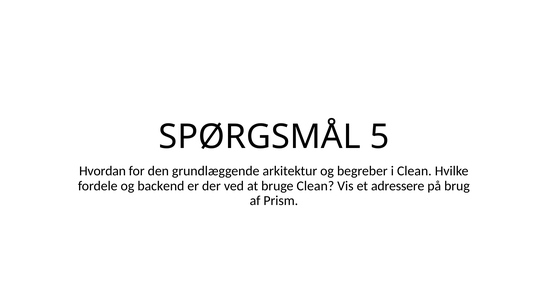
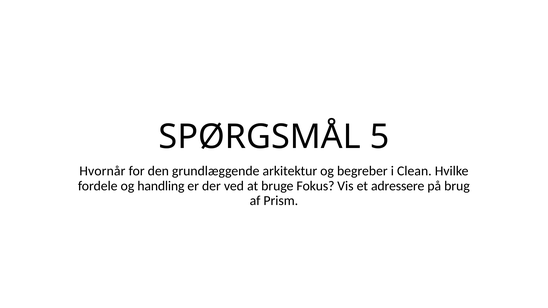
Hvordan: Hvordan -> Hvornår (102, 171)
backend: backend -> handling (161, 186)
bruge Clean: Clean -> Fokus (315, 186)
